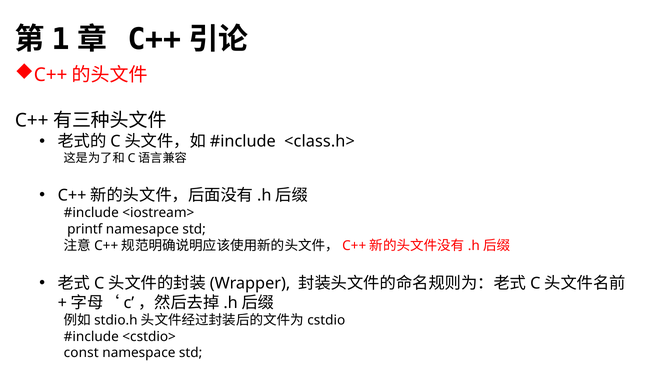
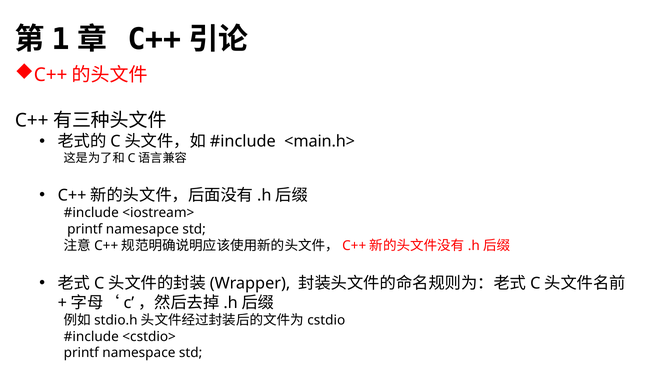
<class.h>: <class.h> -> <main.h> (320, 142)
const: const -> printf (81, 353)
